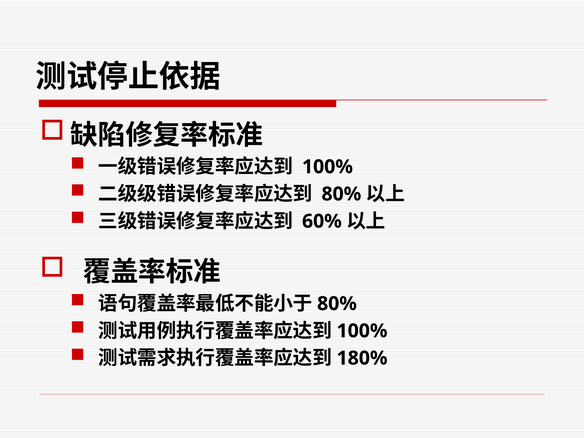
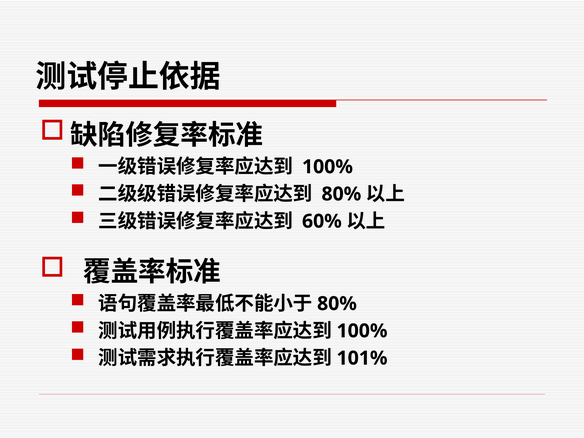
180%: 180% -> 101% (362, 358)
